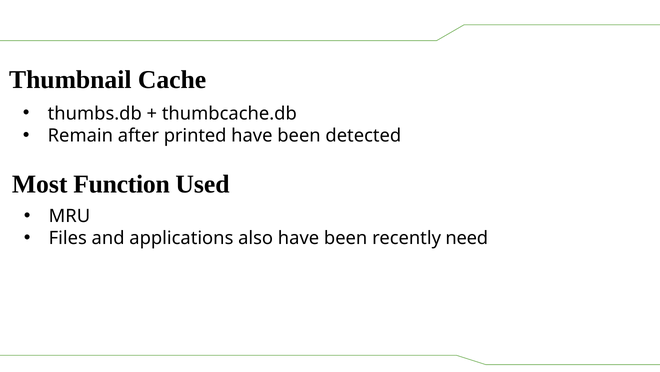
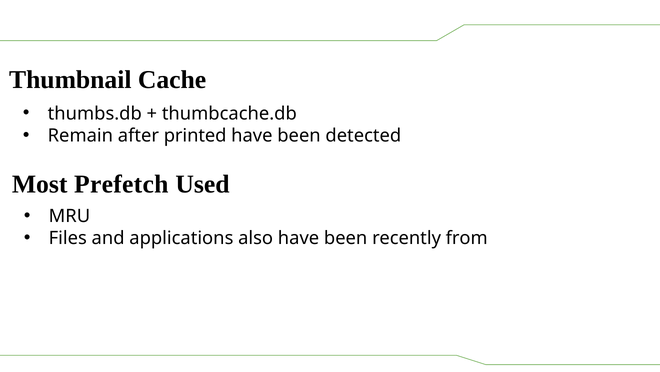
Function: Function -> Prefetch (121, 184)
need: need -> from (467, 238)
